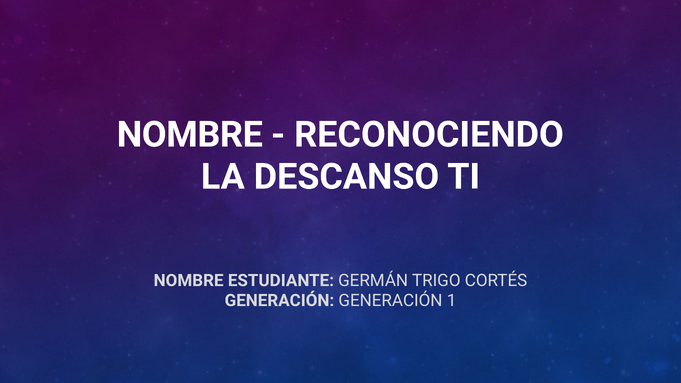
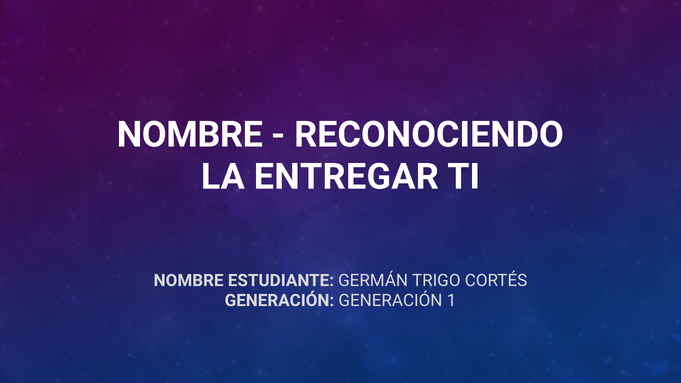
DESCANSO: DESCANSO -> ENTREGAR (346, 177)
